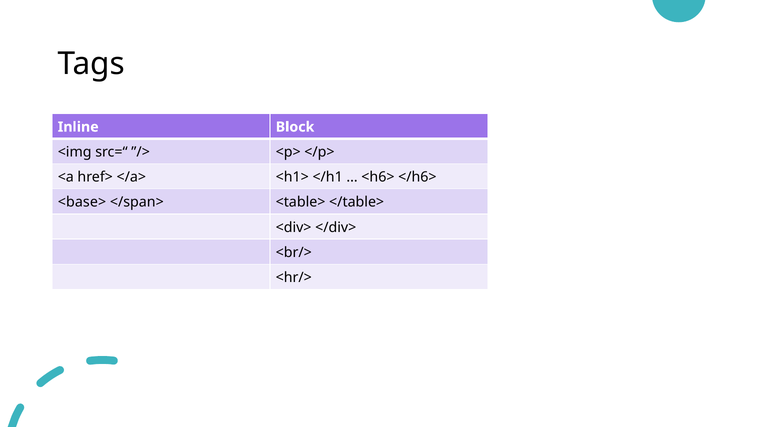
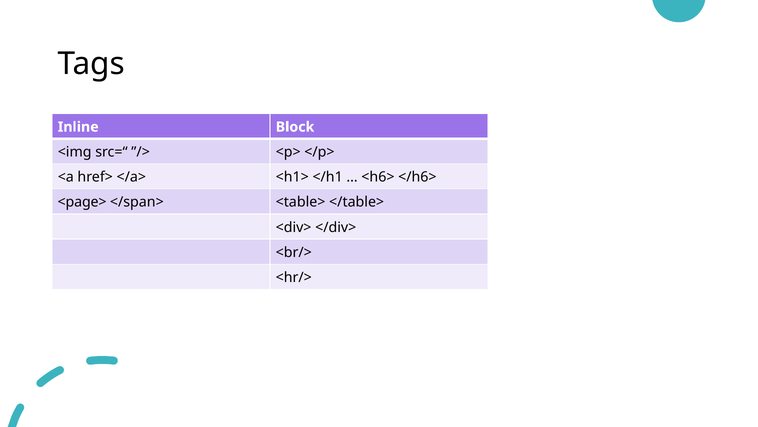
<base>: <base> -> <page> (82, 202)
